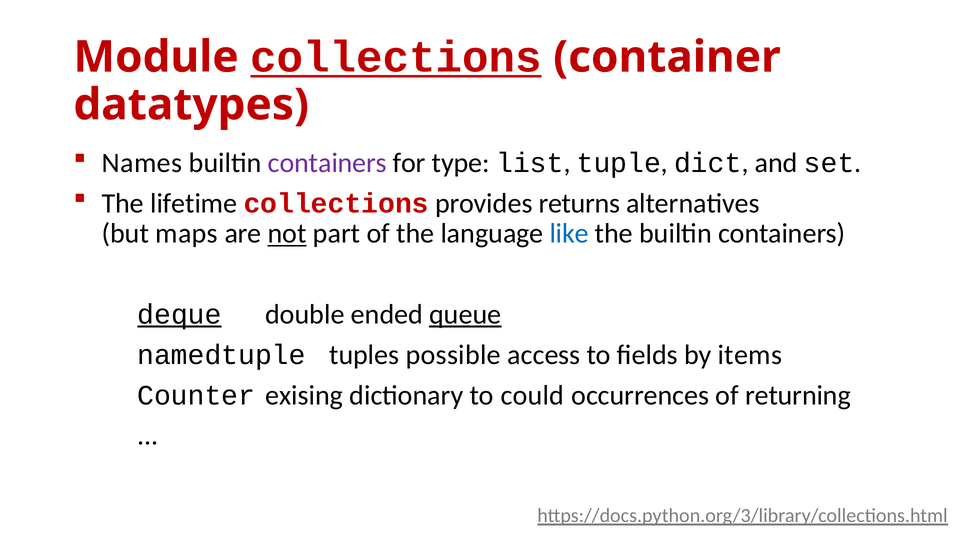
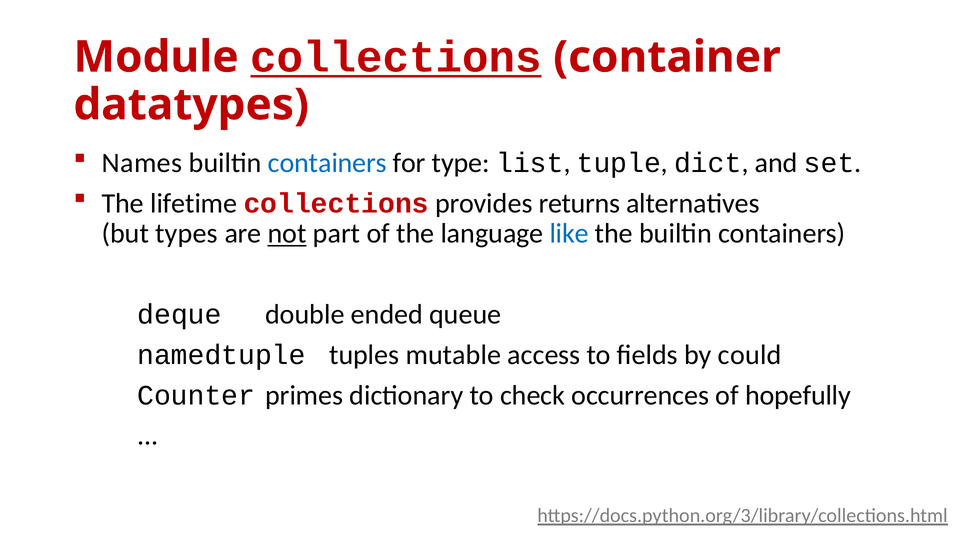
containers colour: purple -> blue (327, 163)
maps: maps -> types (187, 234)
deque underline: present -> none (179, 314)
queue underline: present -> none (465, 314)
possible: possible -> mutable (453, 355)
items: items -> could (750, 355)
exising: exising -> primes (304, 395)
could: could -> check (533, 395)
returning: returning -> hopefully (798, 395)
